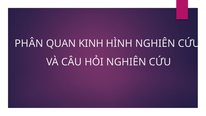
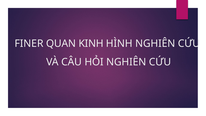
PHÂN: PHÂN -> FINER (29, 43)
